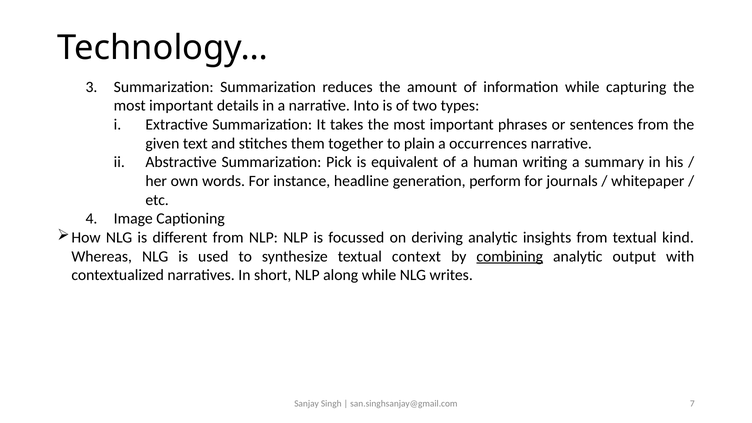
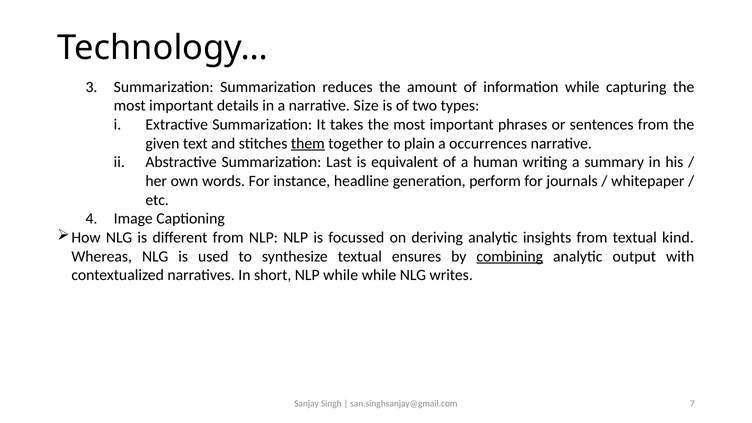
Into: Into -> Size (366, 106)
them underline: none -> present (308, 143)
Pick: Pick -> Last (339, 162)
context: context -> ensures (417, 256)
NLP along: along -> while (341, 275)
